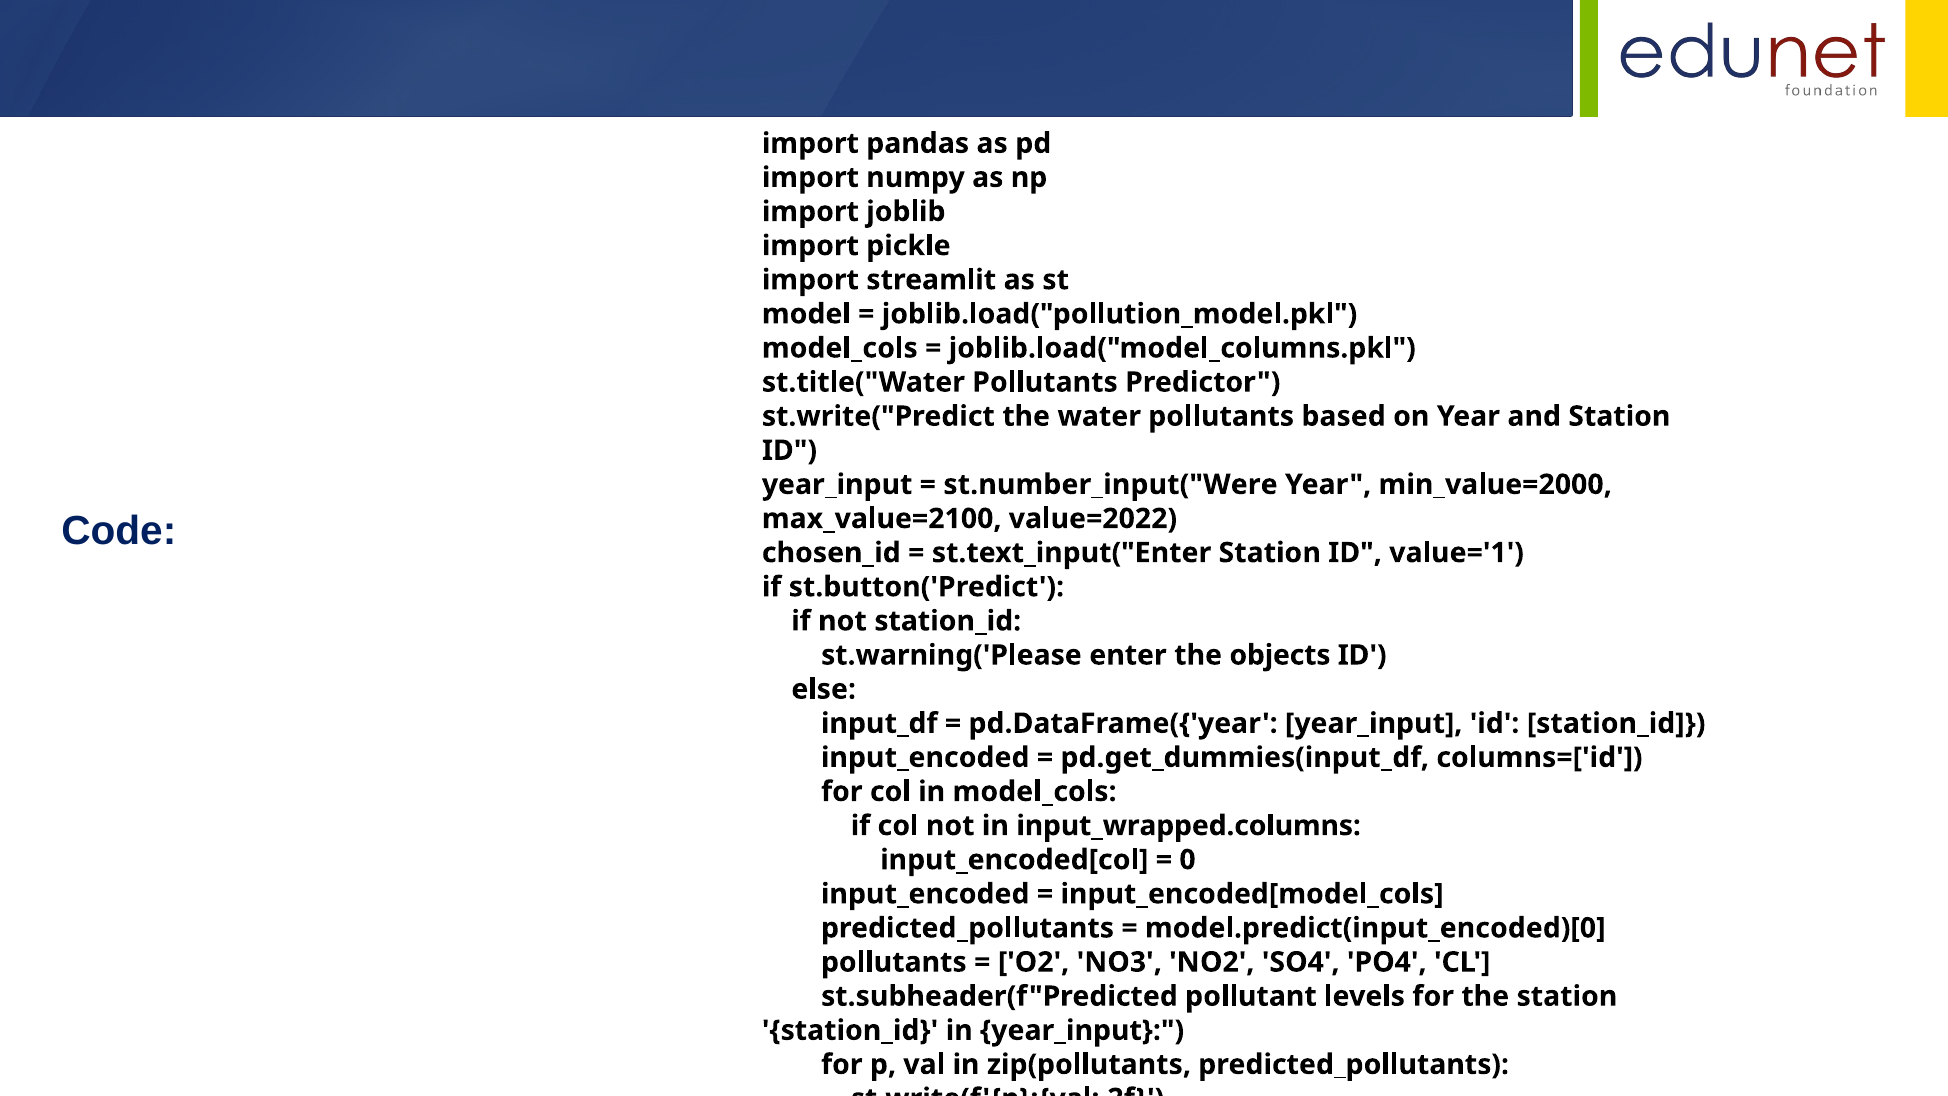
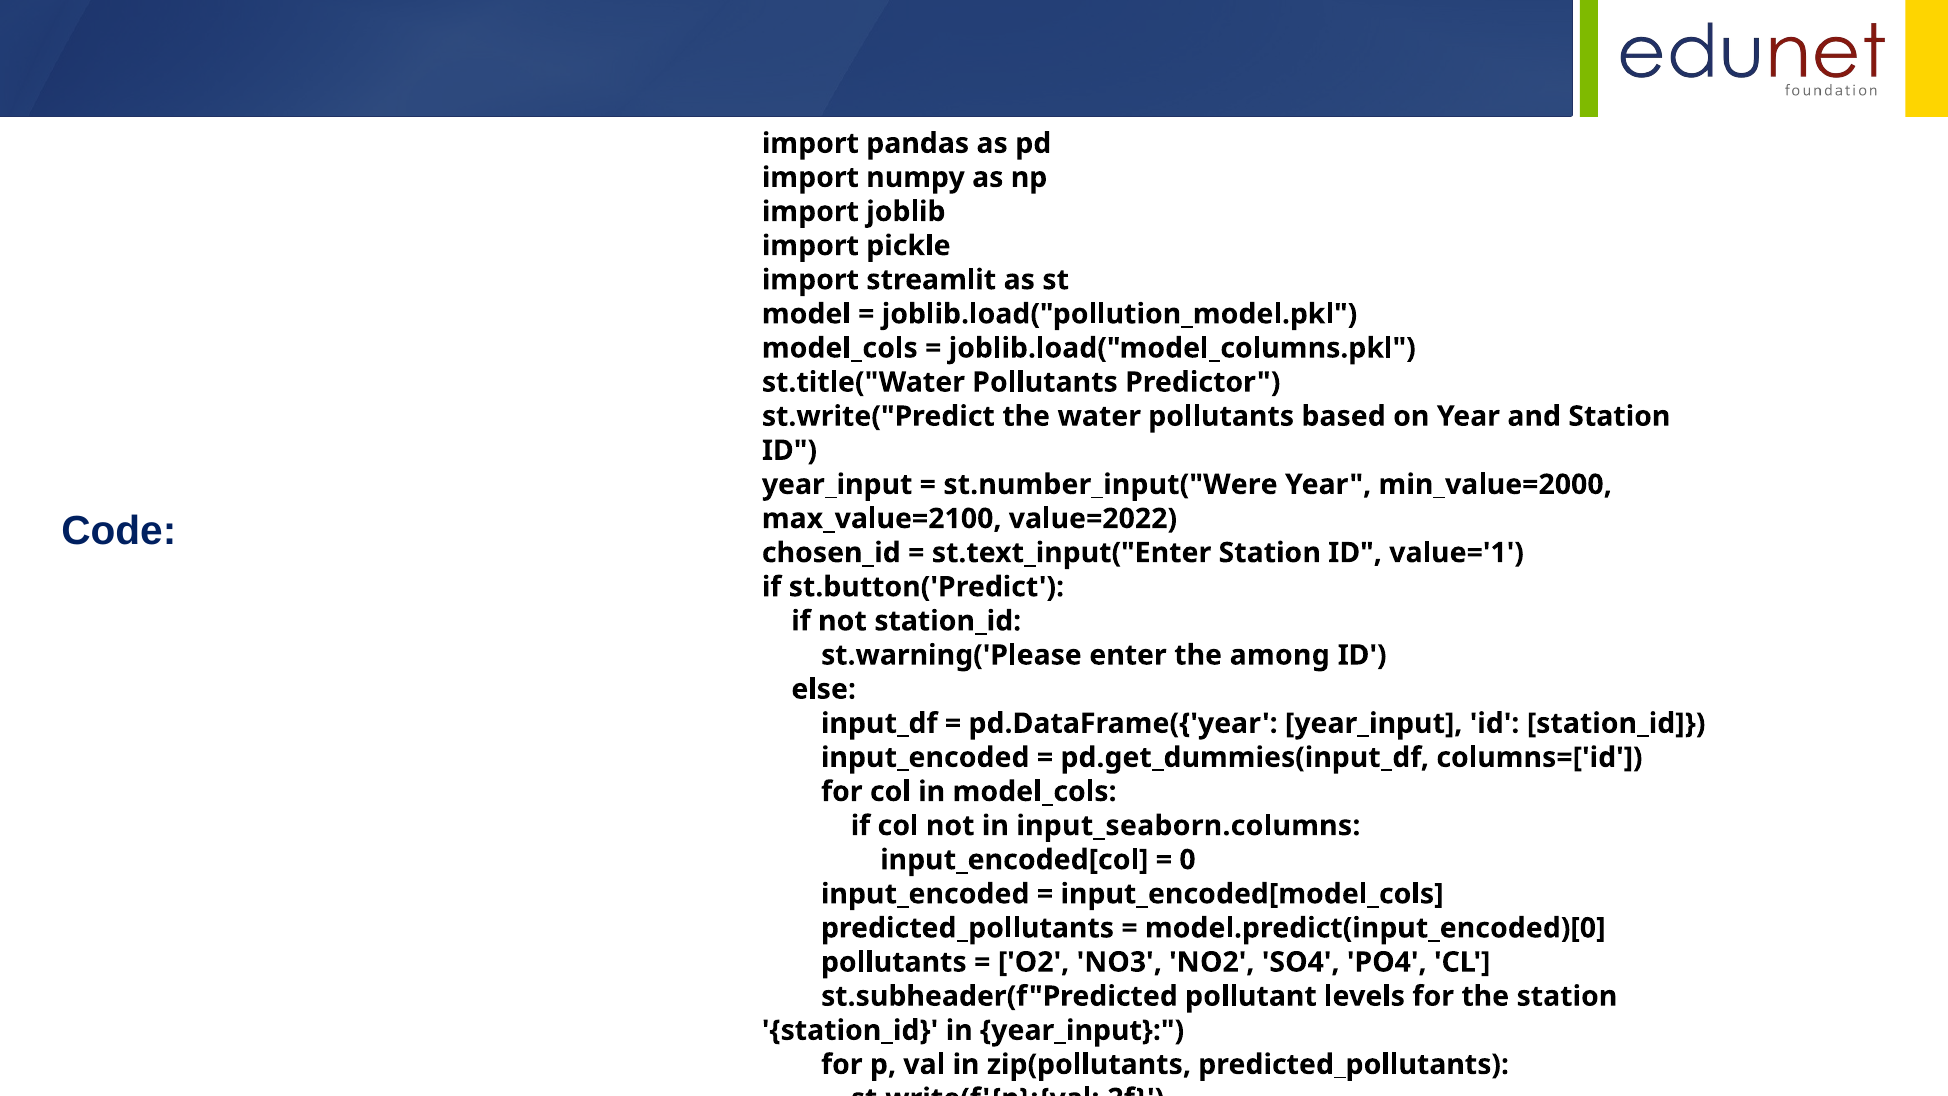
objects: objects -> among (1280, 655)
input_wrapped.columns: input_wrapped.columns -> input_seaborn.columns (1188, 826)
